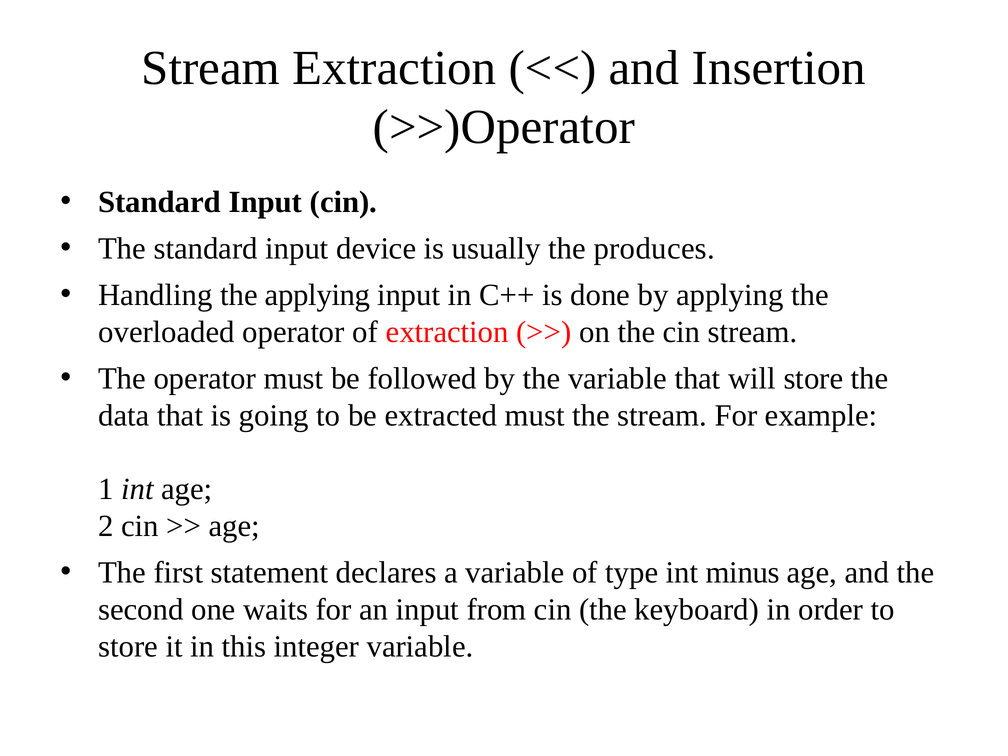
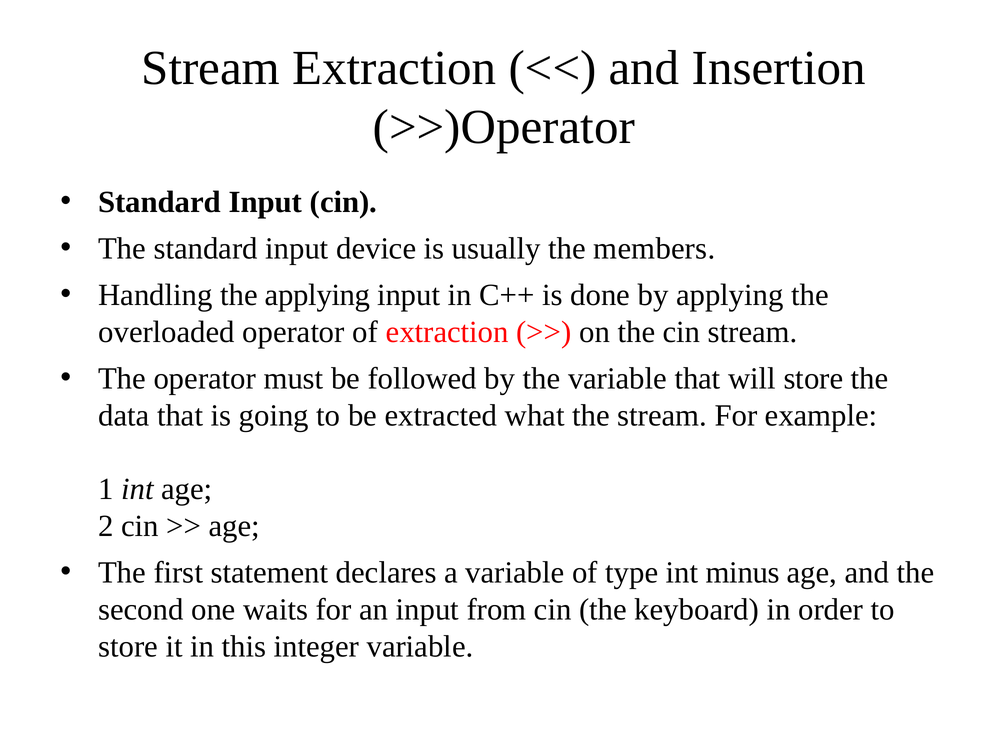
produces: produces -> members (654, 249)
extracted must: must -> what (535, 415)
